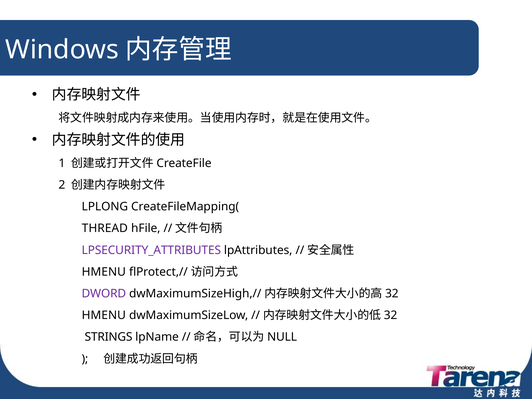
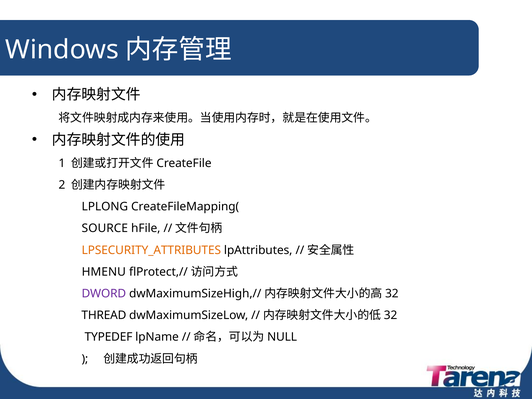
THREAD: THREAD -> SOURCE (105, 228)
LPSECURITY_ATTRIBUTES colour: purple -> orange (151, 250)
HMENU: HMENU -> THREAD (104, 315)
STRINGS: STRINGS -> TYPEDEF (109, 337)
